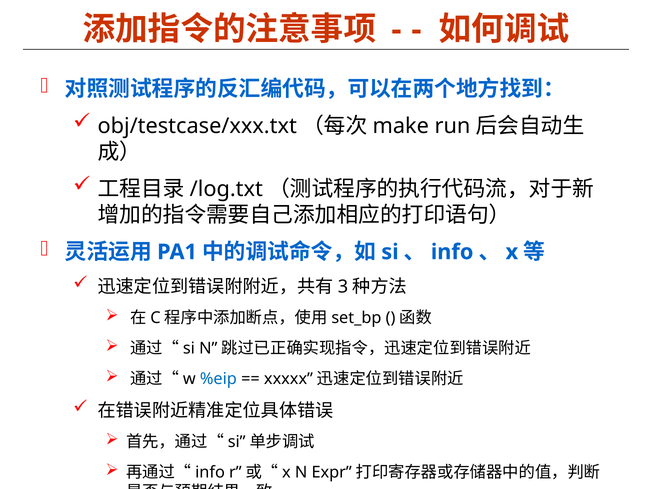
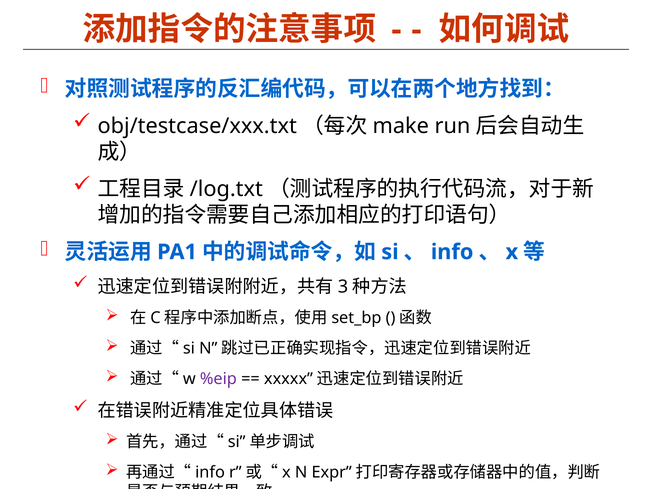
%eip colour: blue -> purple (218, 379)
